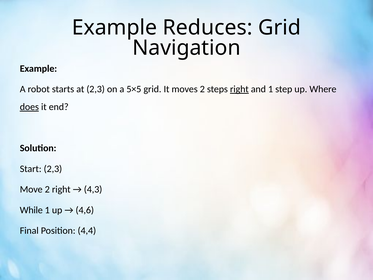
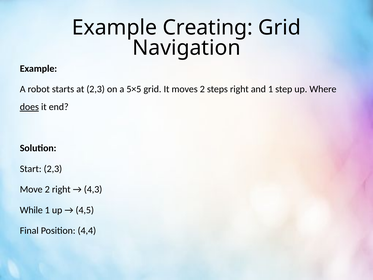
Reduces: Reduces -> Creating (208, 28)
right underline: present -> none (239, 89)
4,6: 4,6 -> 4,5 (85, 210)
